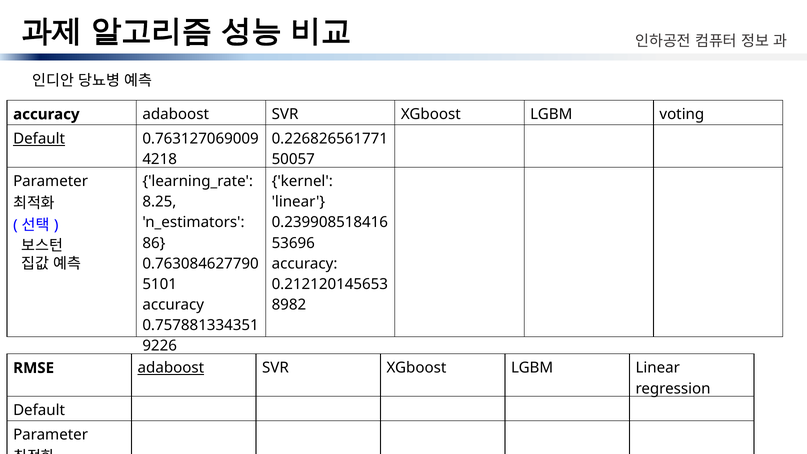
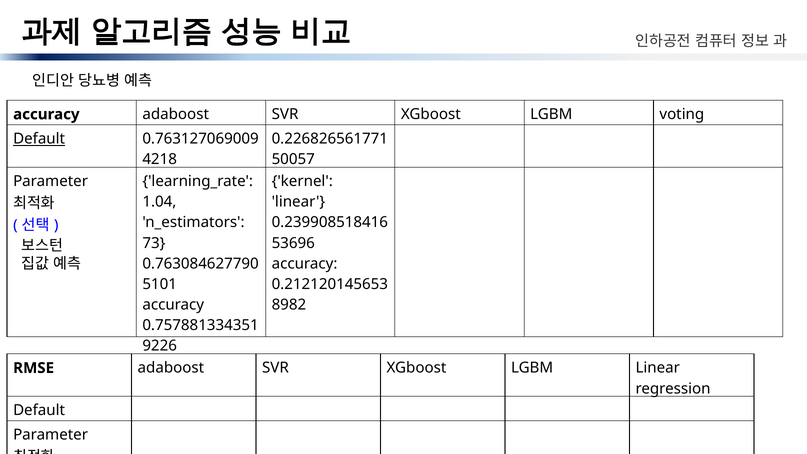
8.25: 8.25 -> 1.04 (159, 202)
86: 86 -> 73 (154, 243)
adaboost underline: present -> none (171, 368)
